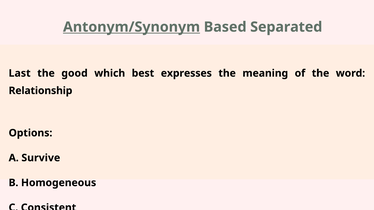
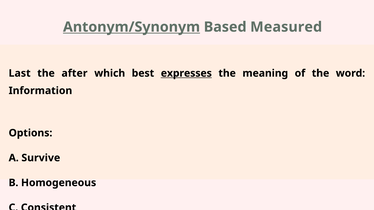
Separated: Separated -> Measured (286, 27)
good: good -> after (74, 73)
expresses underline: none -> present (186, 73)
Relationship: Relationship -> Information (40, 91)
